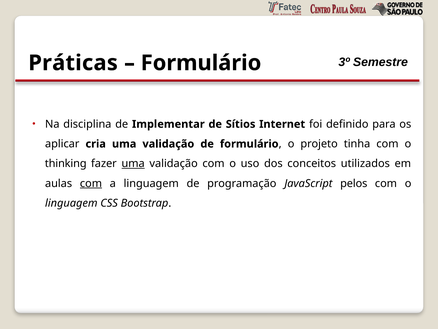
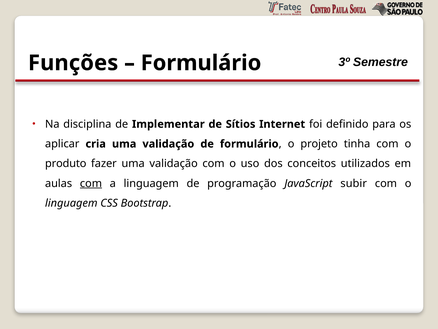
Práticas: Práticas -> Funções (73, 63)
thinking: thinking -> produto (66, 163)
uma underline: present -> none (133, 163)
pelos: pelos -> subir (354, 183)
